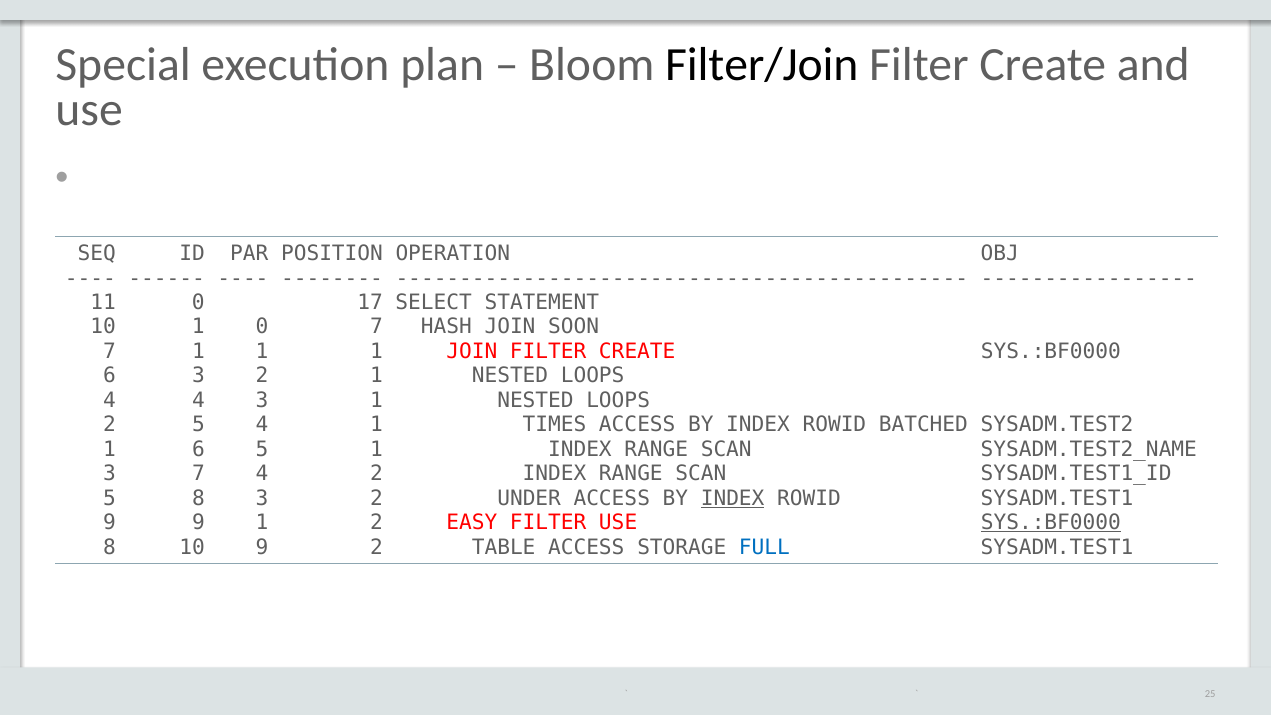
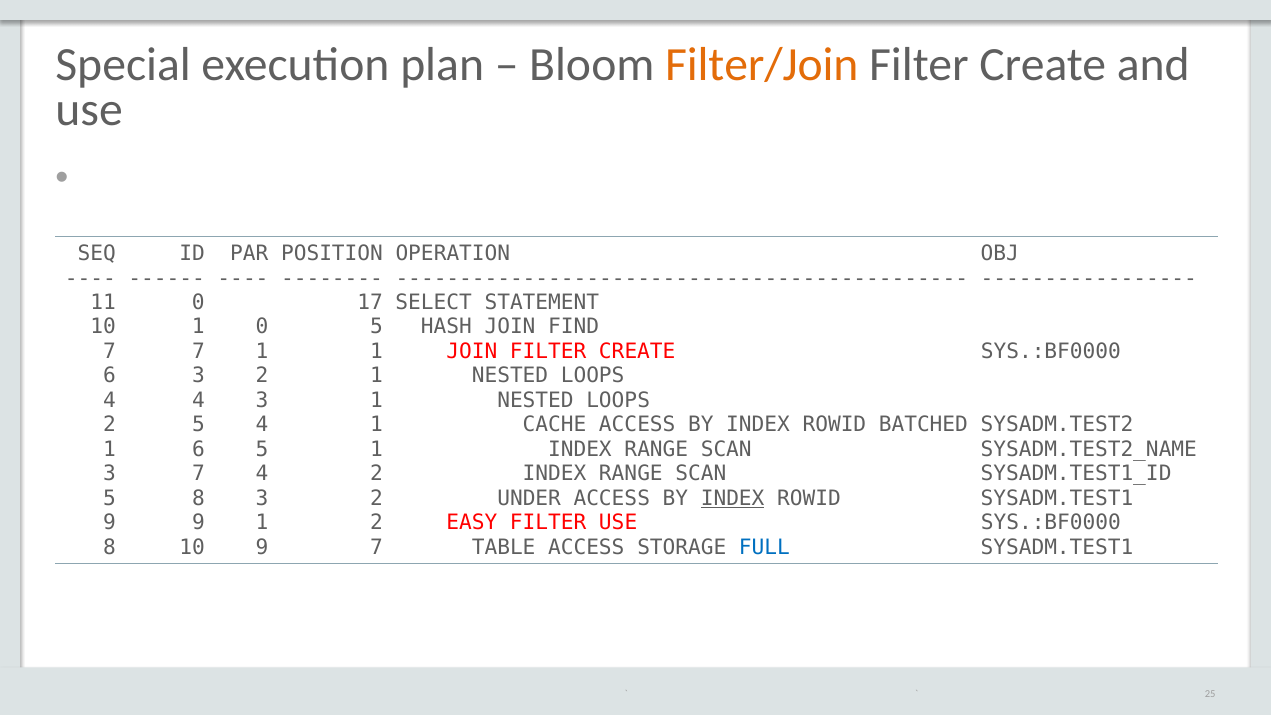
Filter/Join colour: black -> orange (762, 64)
0 7: 7 -> 5 (376, 327)
SOON: SOON -> FIND (574, 327)
7 1: 1 -> 7 (198, 352)
TIMES: TIMES -> CACHE (555, 425)
SYS.:BF0000 underline: present -> none (1051, 523)
9 2: 2 -> 7 (376, 547)
